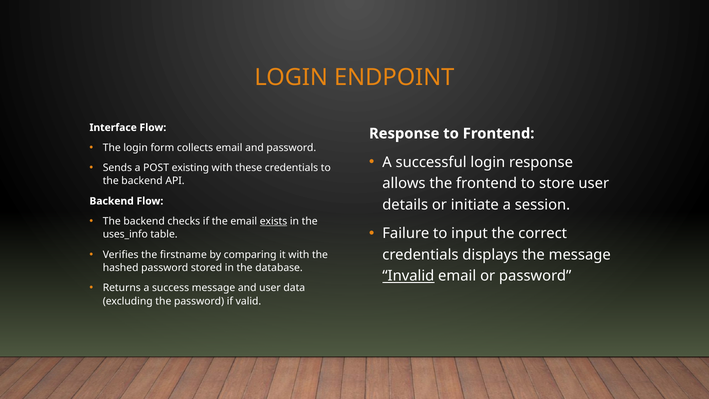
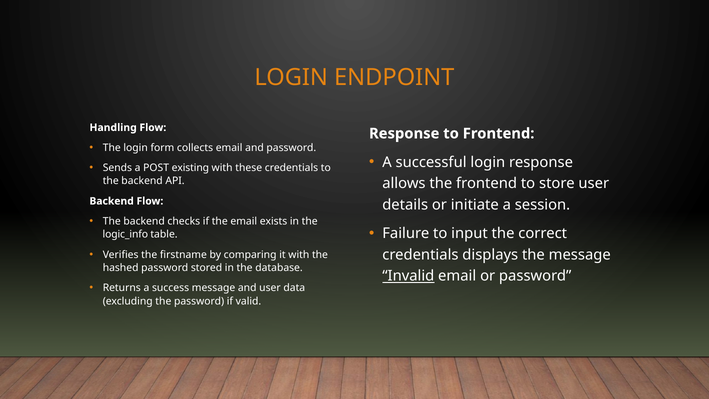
Interface: Interface -> Handling (113, 128)
exists underline: present -> none (274, 221)
uses_info: uses_info -> logic_info (125, 234)
